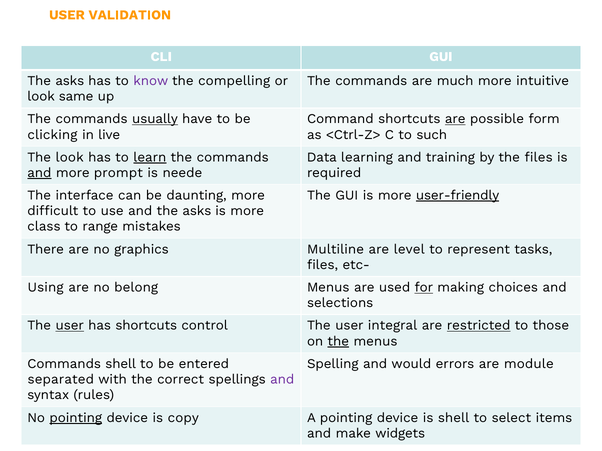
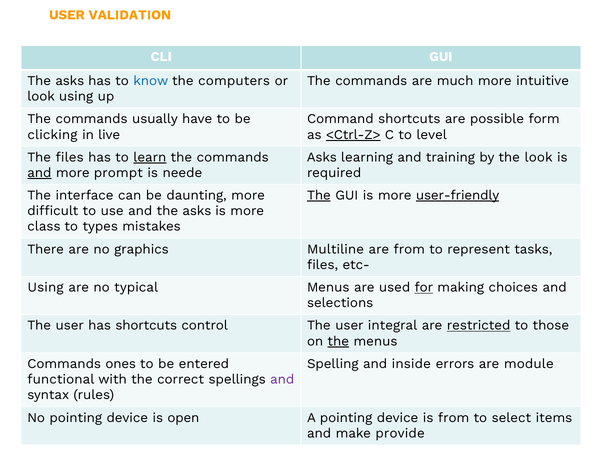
know colour: purple -> blue (151, 81)
compelling: compelling -> computers (234, 81)
look same: same -> using (76, 97)
usually underline: present -> none (155, 119)
are underline: present -> none (455, 119)
<Ctrl-Z> underline: none -> present (353, 135)
such: such -> level (432, 135)
The look: look -> files (70, 157)
Data: Data -> Asks (322, 157)
the files: files -> look (539, 157)
The underline: none -> present (319, 195)
range: range -> types (100, 227)
are level: level -> from (409, 250)
belong: belong -> typical (136, 288)
user underline: present -> none (70, 326)
Commands shell: shell -> ones (121, 364)
would: would -> inside (411, 364)
separated: separated -> functional (61, 380)
pointing underline: present -> none (76, 418)
copy: copy -> open (183, 418)
is shell: shell -> from (454, 418)
widgets: widgets -> provide (400, 434)
